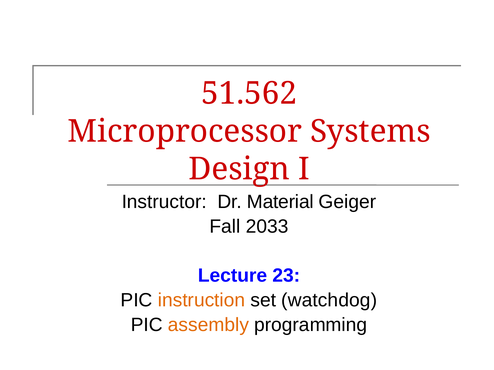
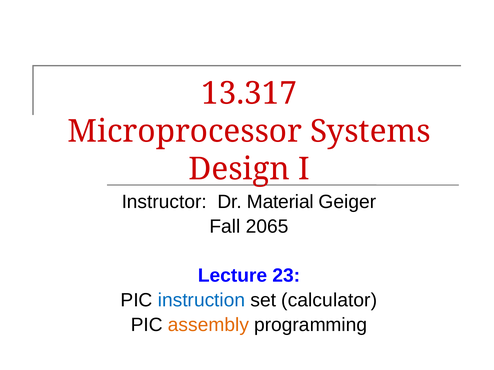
51.562: 51.562 -> 13.317 (249, 94)
2033: 2033 -> 2065 (267, 227)
instruction colour: orange -> blue (202, 301)
watchdog: watchdog -> calculator (329, 301)
